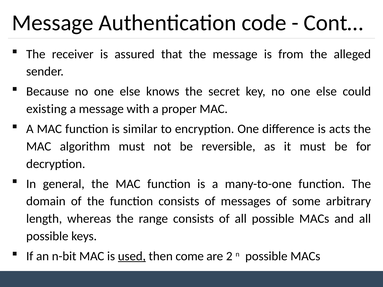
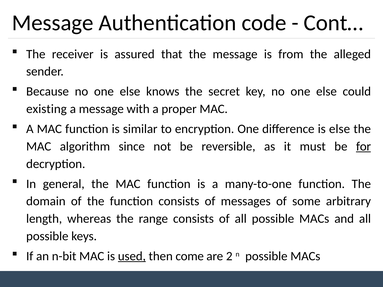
is acts: acts -> else (340, 129)
algorithm must: must -> since (132, 147)
for underline: none -> present (364, 147)
